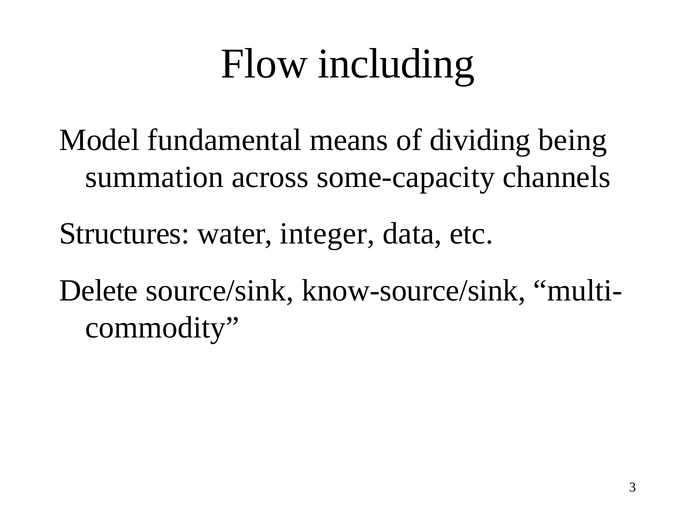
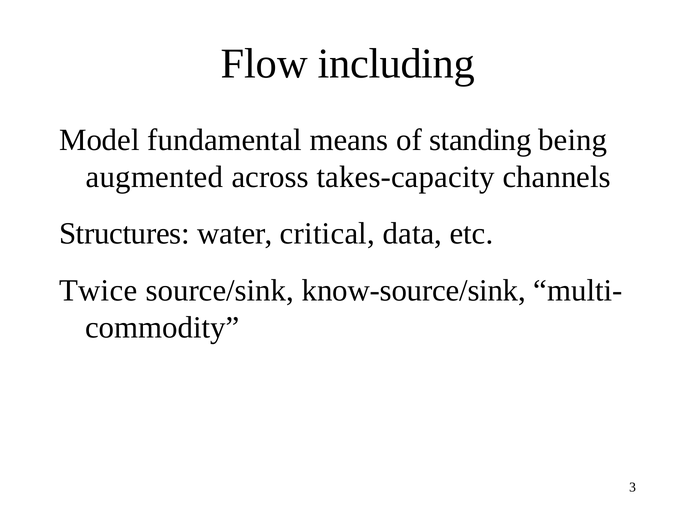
dividing: dividing -> standing (480, 140)
summation: summation -> augmented (154, 177)
some-capacity: some-capacity -> takes-capacity (406, 177)
integer: integer -> critical (327, 234)
Delete: Delete -> Twice (98, 291)
